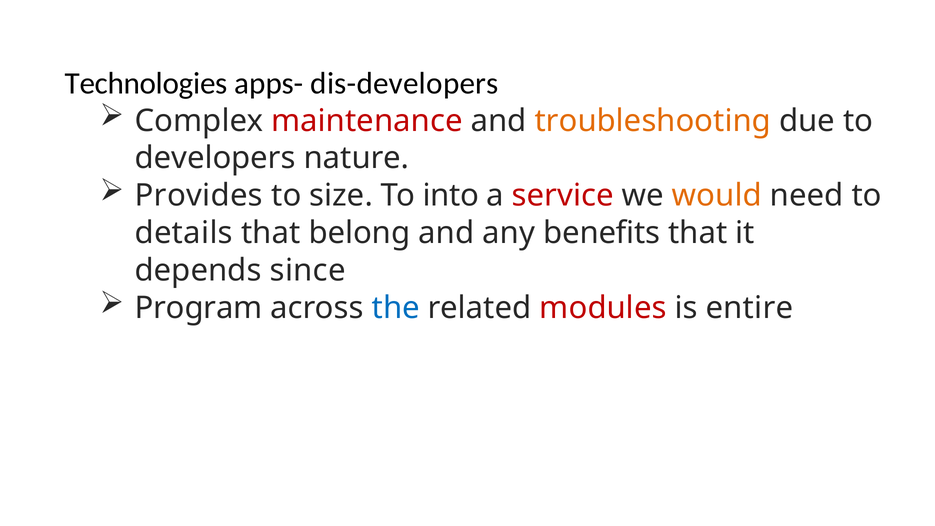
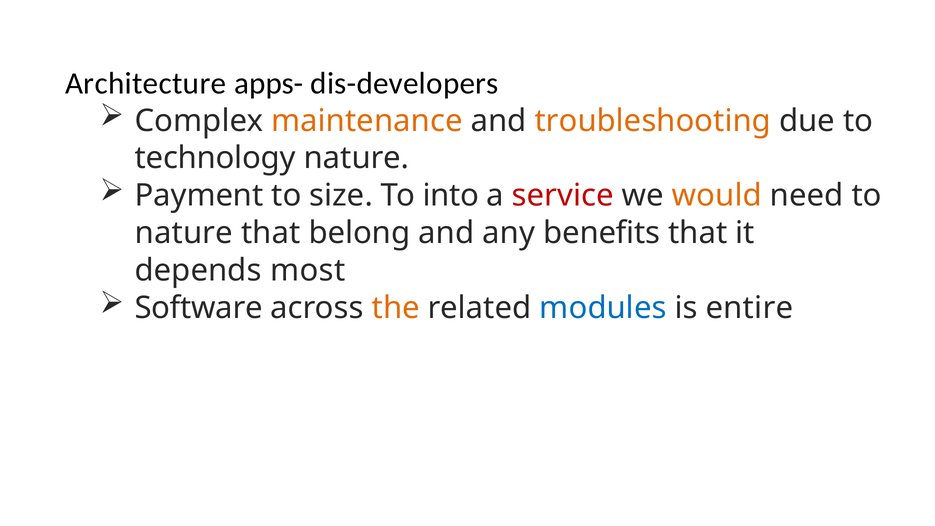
Technologies: Technologies -> Architecture (146, 83)
maintenance colour: red -> orange (367, 121)
developers: developers -> technology (215, 158)
Provides: Provides -> Payment (199, 196)
details: details -> nature (184, 233)
since: since -> most (308, 270)
Program: Program -> Software (199, 308)
the colour: blue -> orange (396, 308)
modules colour: red -> blue (603, 308)
